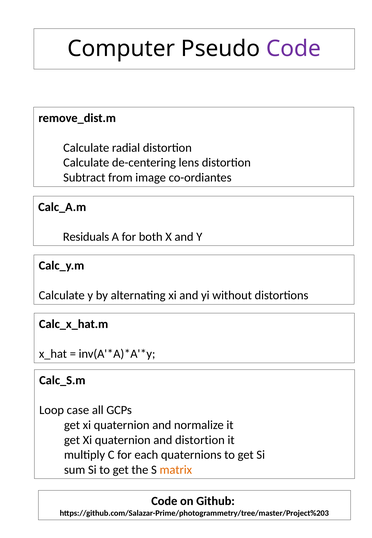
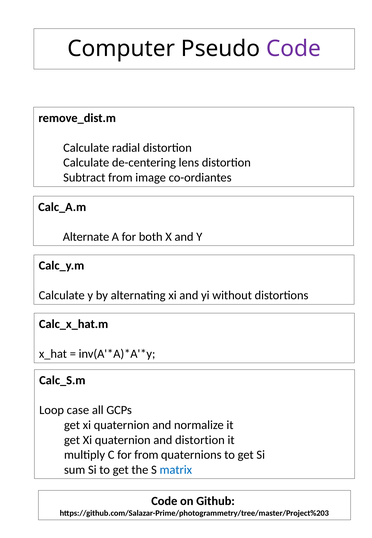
Residuals: Residuals -> Alternate (86, 236)
for each: each -> from (146, 454)
matrix colour: orange -> blue (176, 469)
